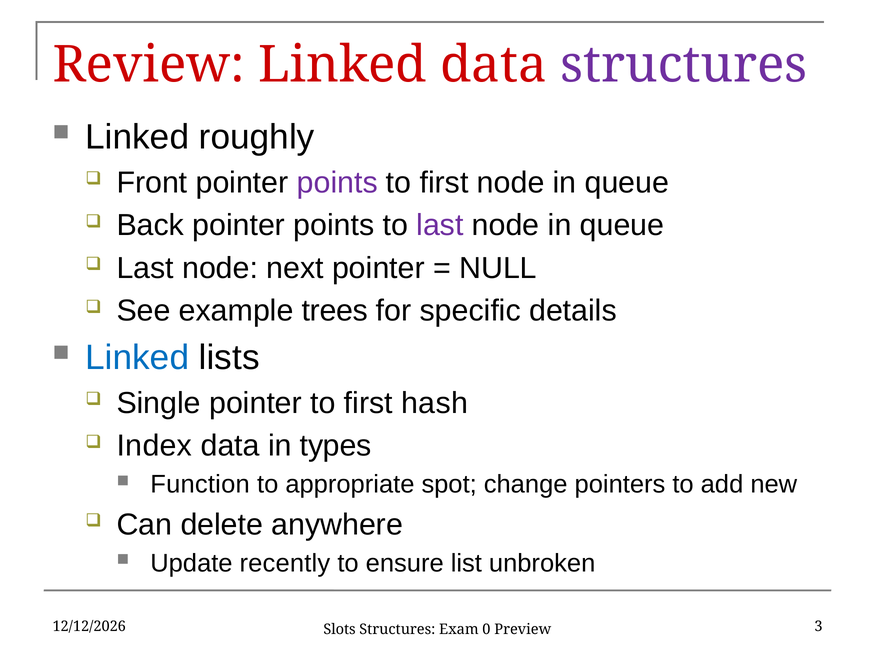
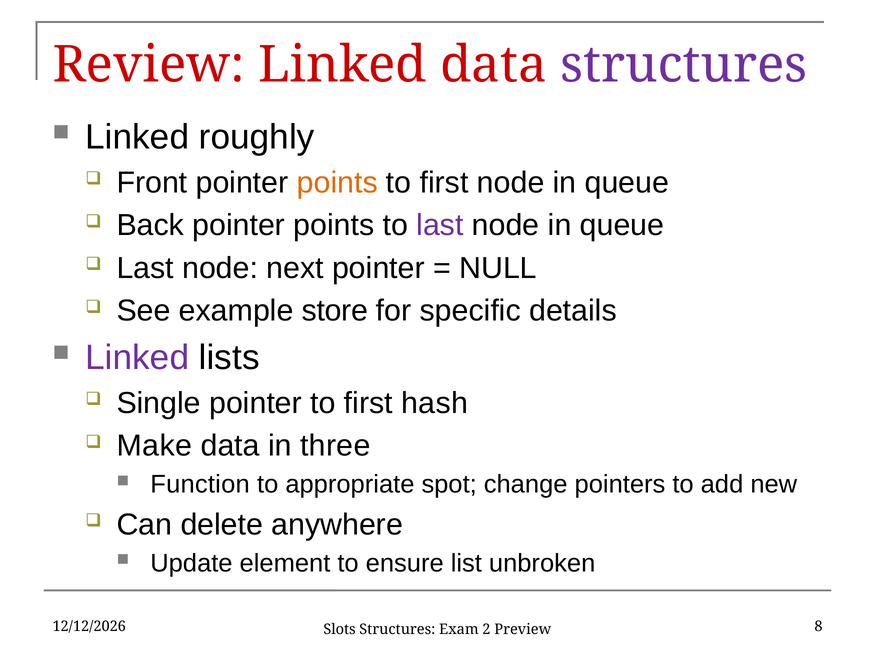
points colour: purple -> orange (337, 183)
trees: trees -> store (335, 311)
Linked colour: blue -> purple (137, 358)
Index: Index -> Make (154, 446)
types: types -> three (335, 446)
recently: recently -> element (285, 563)
3: 3 -> 8 (819, 627)
0: 0 -> 2 (486, 630)
